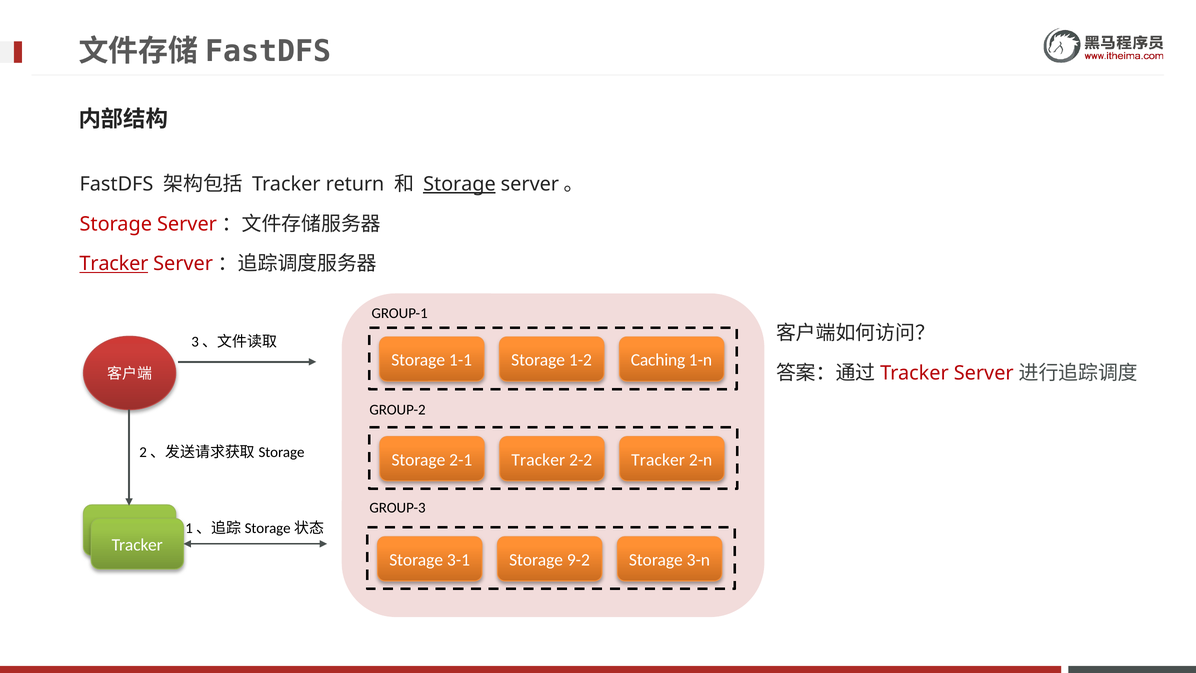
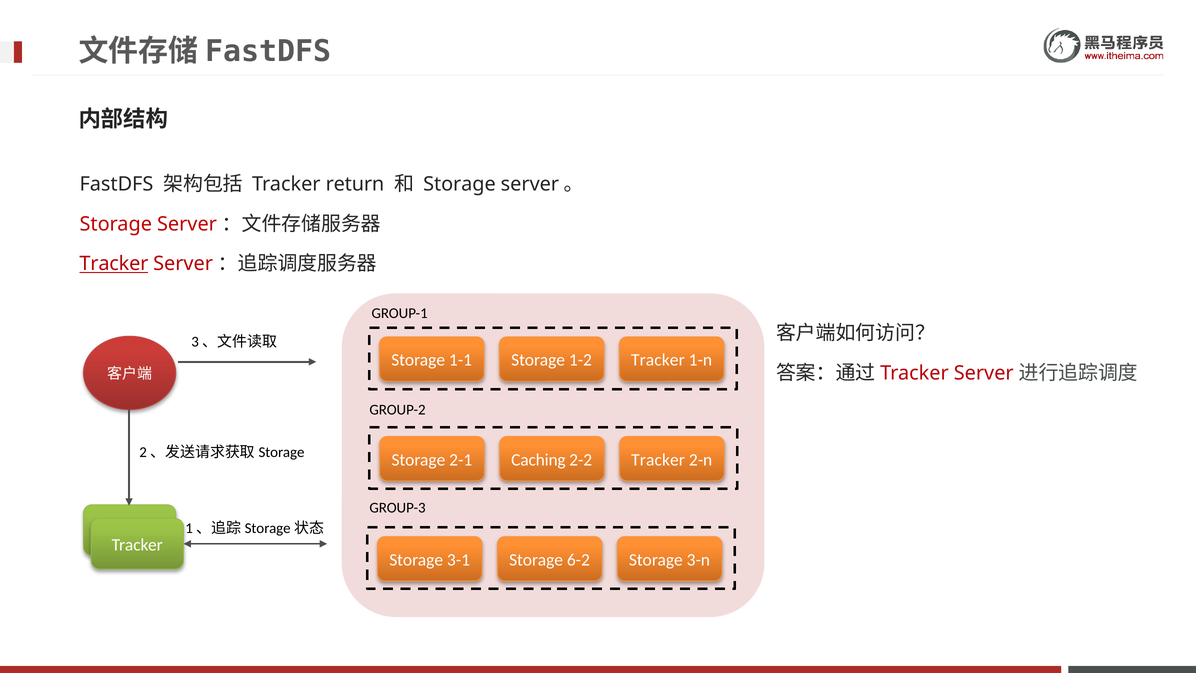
Storage underline: present -> none (459, 184)
1-2 Caching: Caching -> Tracker (658, 360)
2-1 Tracker: Tracker -> Caching (538, 460)
9-2: 9-2 -> 6-2 (578, 560)
